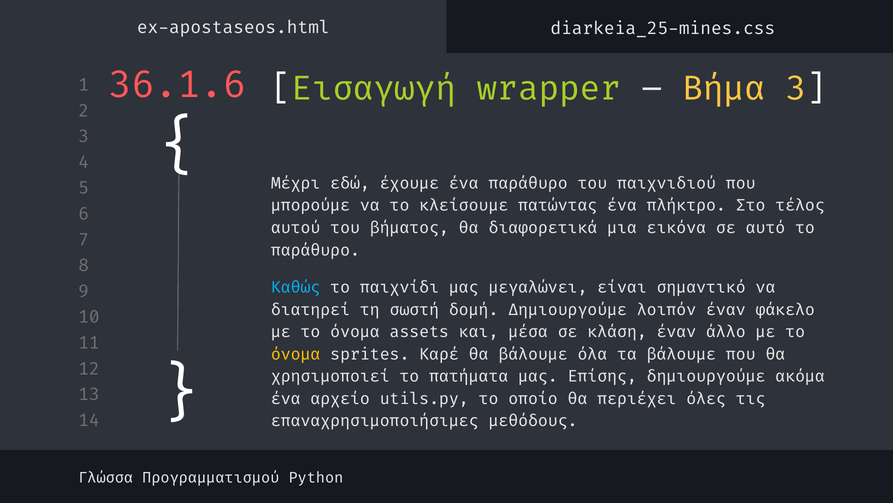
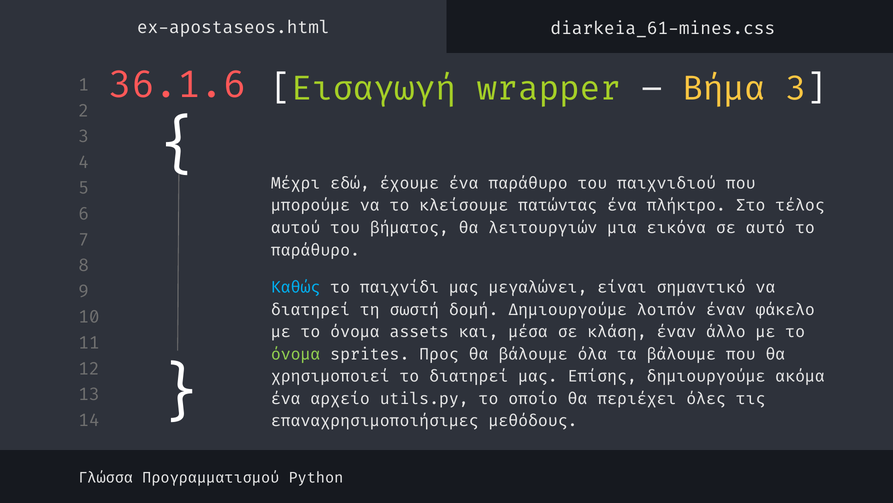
diarkeia_25-mines.css: diarkeia_25-mines.css -> diarkeia_61-mines.css (663, 28)
διαφορετικά: διαφορετικά -> λειτουργιών (543, 228)
όνομα colour: yellow -> light green (296, 354)
Καρέ: Καρέ -> Προς (439, 354)
το πατήματα: πατήματα -> διατηρεί (469, 376)
